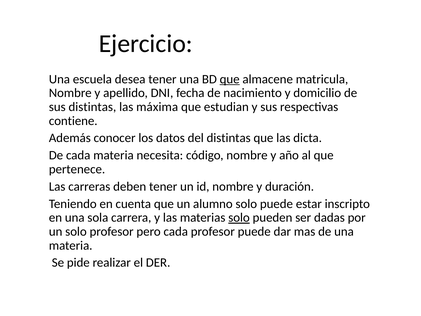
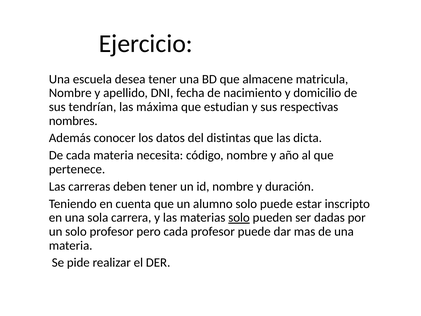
que underline: present -> none (230, 79)
sus distintas: distintas -> tendrían (92, 107)
contiene: contiene -> nombres (73, 121)
